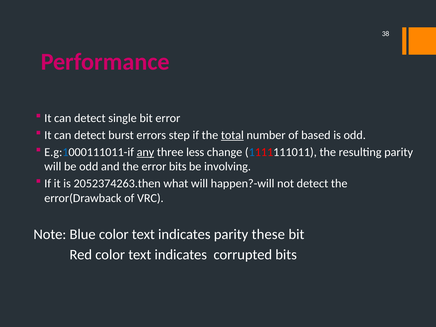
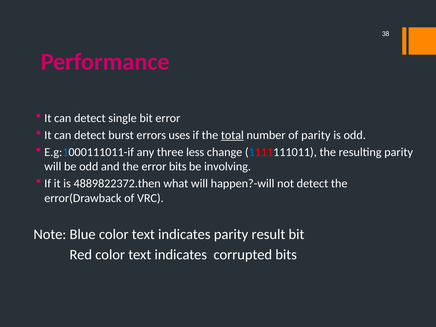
step: step -> uses (179, 135)
of based: based -> parity (316, 135)
any underline: present -> none (145, 152)
2052374263.then: 2052374263.then -> 4889822372.then (117, 184)
these: these -> result (268, 234)
